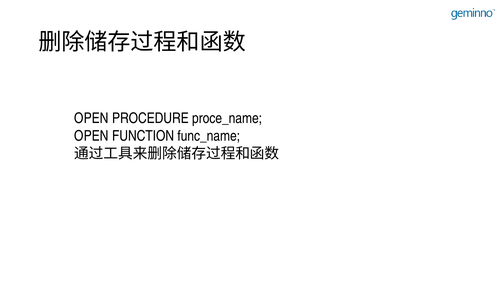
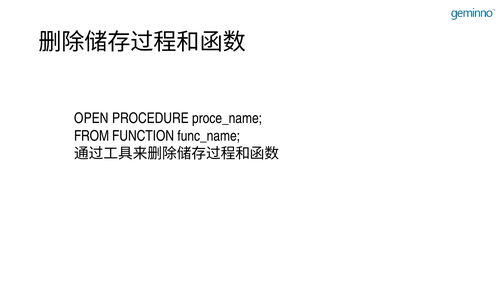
OPEN: OPEN -> FROM (92, 136)
